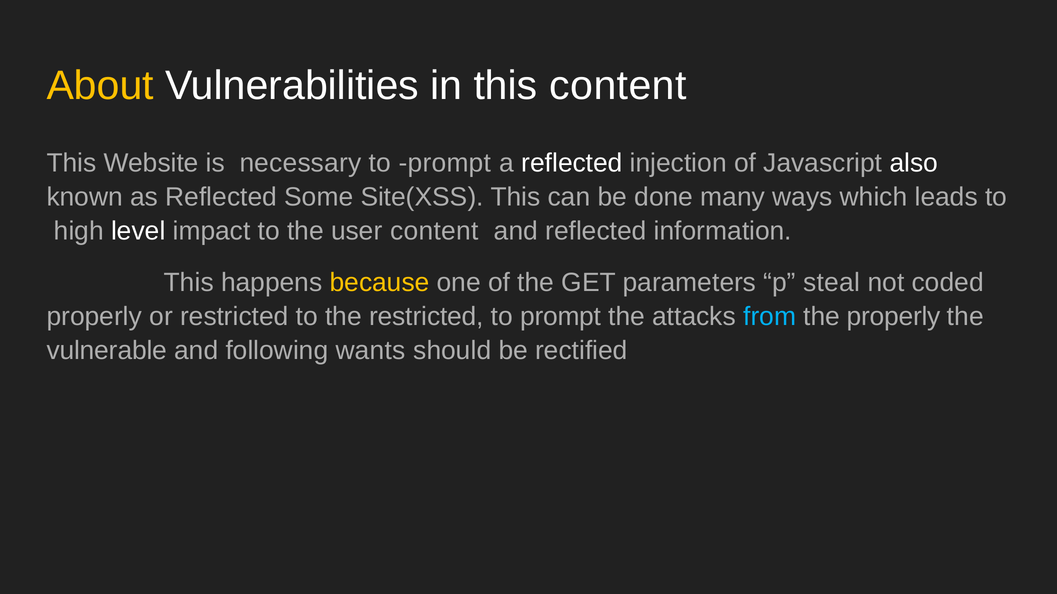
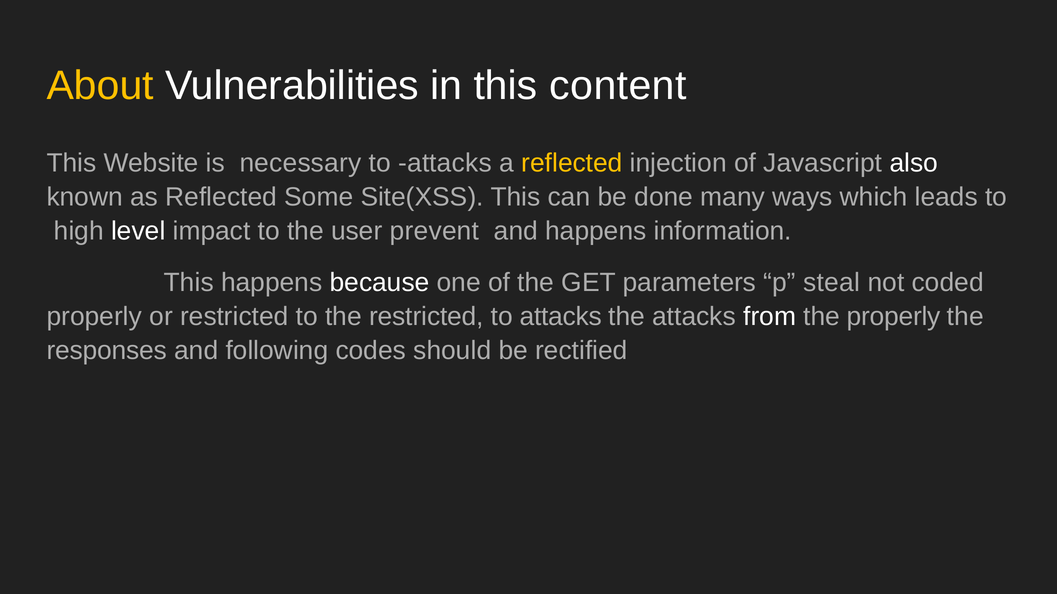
prompt: prompt -> attacks (445, 163)
reflected colour: white -> yellow (572, 163)
user content: content -> prevent (434, 231)
and reflected: reflected -> happens (596, 231)
because colour: yellow -> white (380, 283)
prompt: prompt -> attacks (561, 317)
from colour: light blue -> white (770, 317)
vulnerable: vulnerable -> responses (107, 351)
wants: wants -> codes (371, 351)
